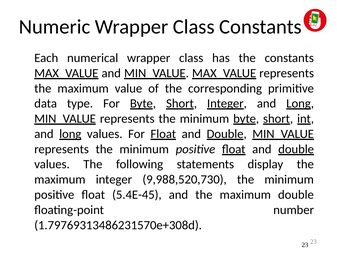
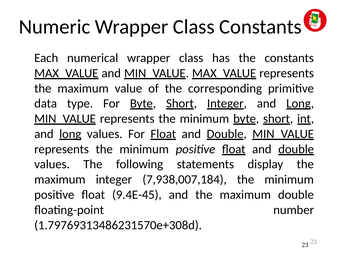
9,988,520,730: 9,988,520,730 -> 7,938,007,184 (185, 179)
5.4E-45: 5.4E-45 -> 9.4E-45 (137, 194)
